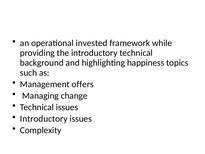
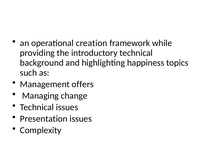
invested: invested -> creation (92, 43)
Introductory: Introductory -> Presentation (44, 118)
